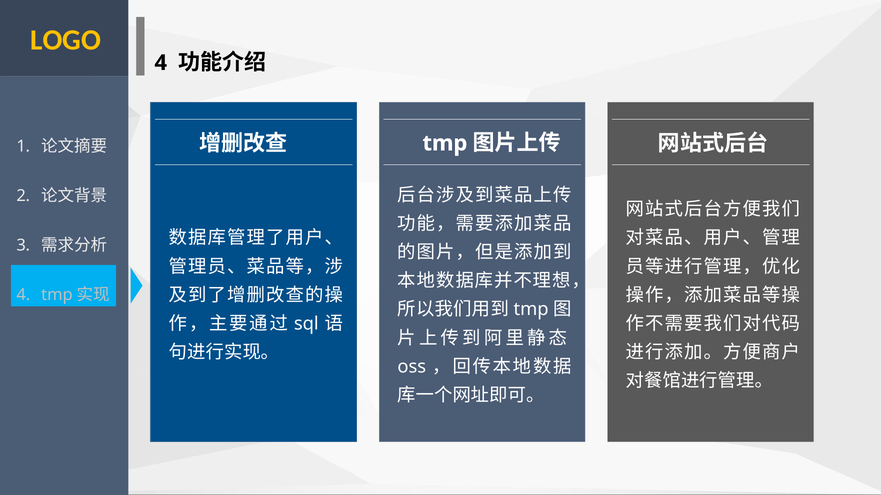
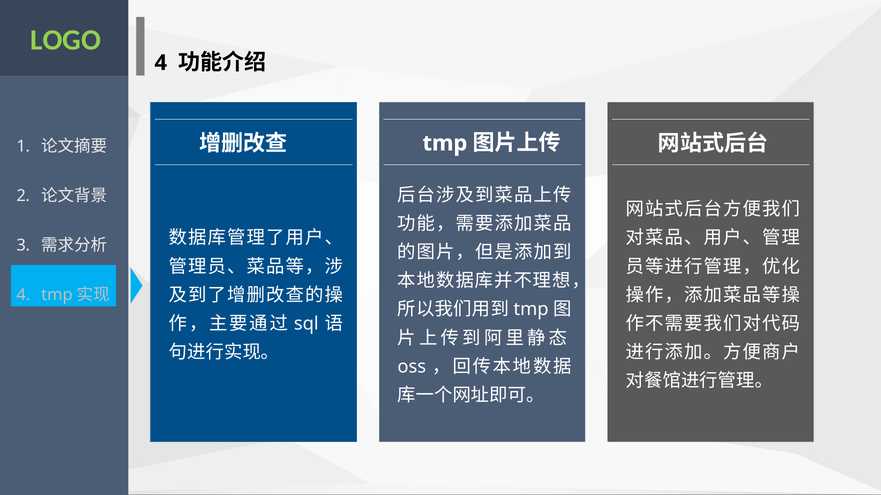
LOGO colour: yellow -> light green (66, 40)
